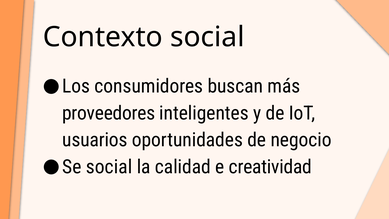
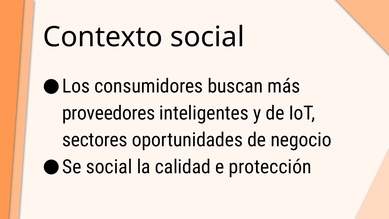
usuarios: usuarios -> sectores (95, 140)
creatividad: creatividad -> protección (270, 167)
